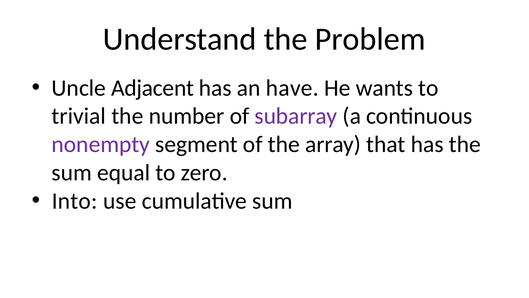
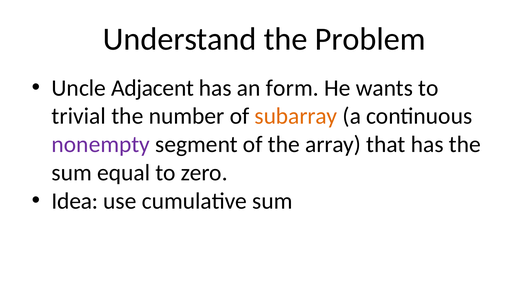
have: have -> form (292, 88)
subarray colour: purple -> orange (296, 116)
Into: Into -> Idea (75, 201)
